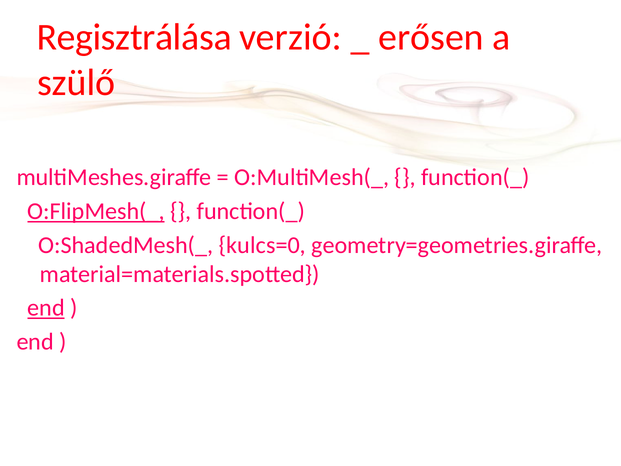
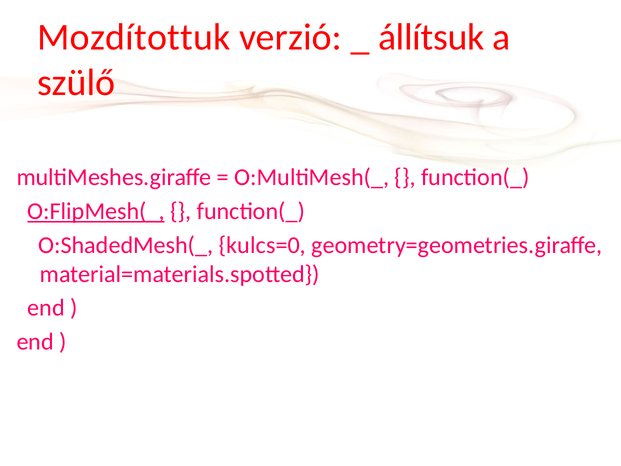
Regisztrálása: Regisztrálása -> Mozdítottuk (134, 37)
erősen: erősen -> állítsuk (431, 37)
end underline: present -> none (46, 308)
